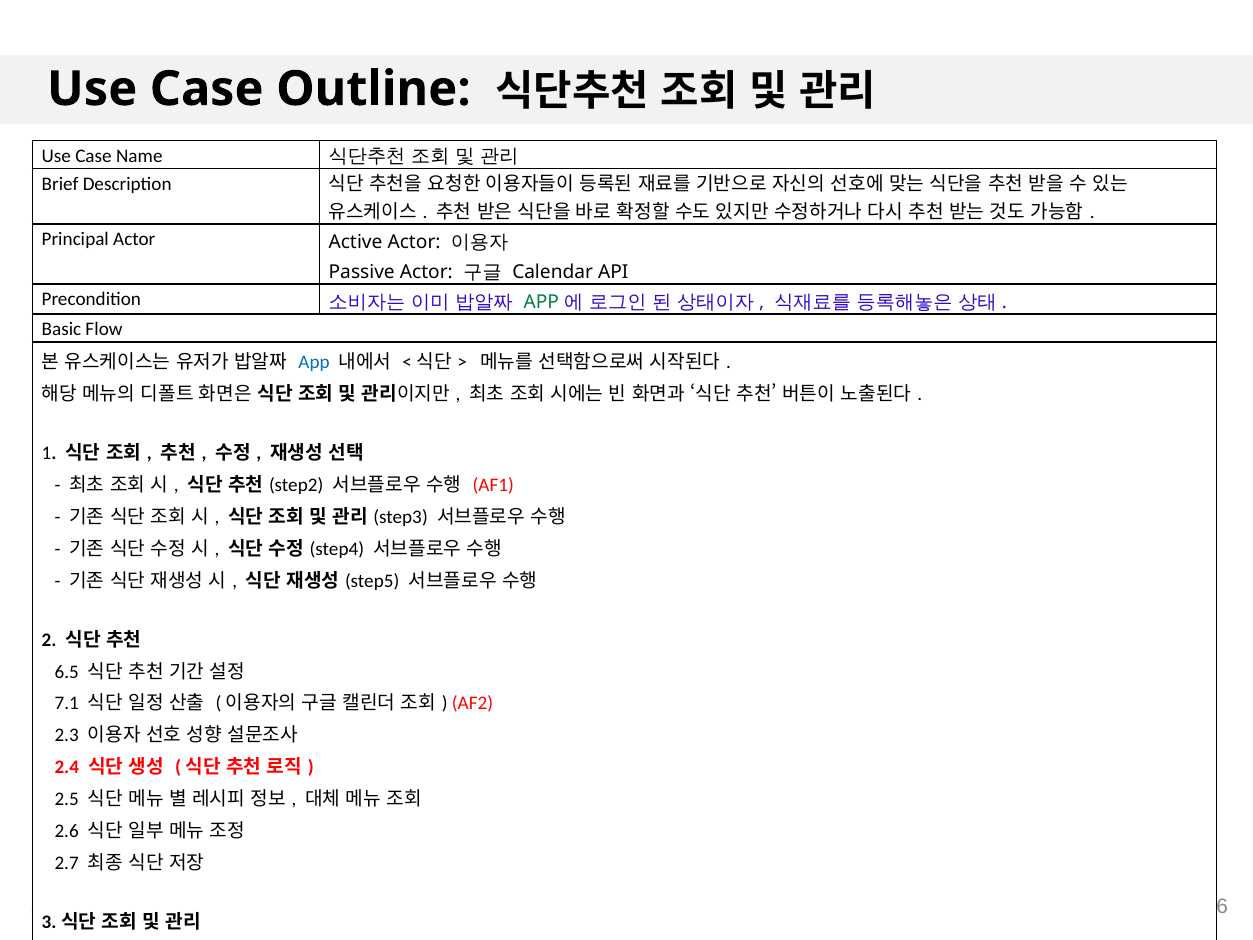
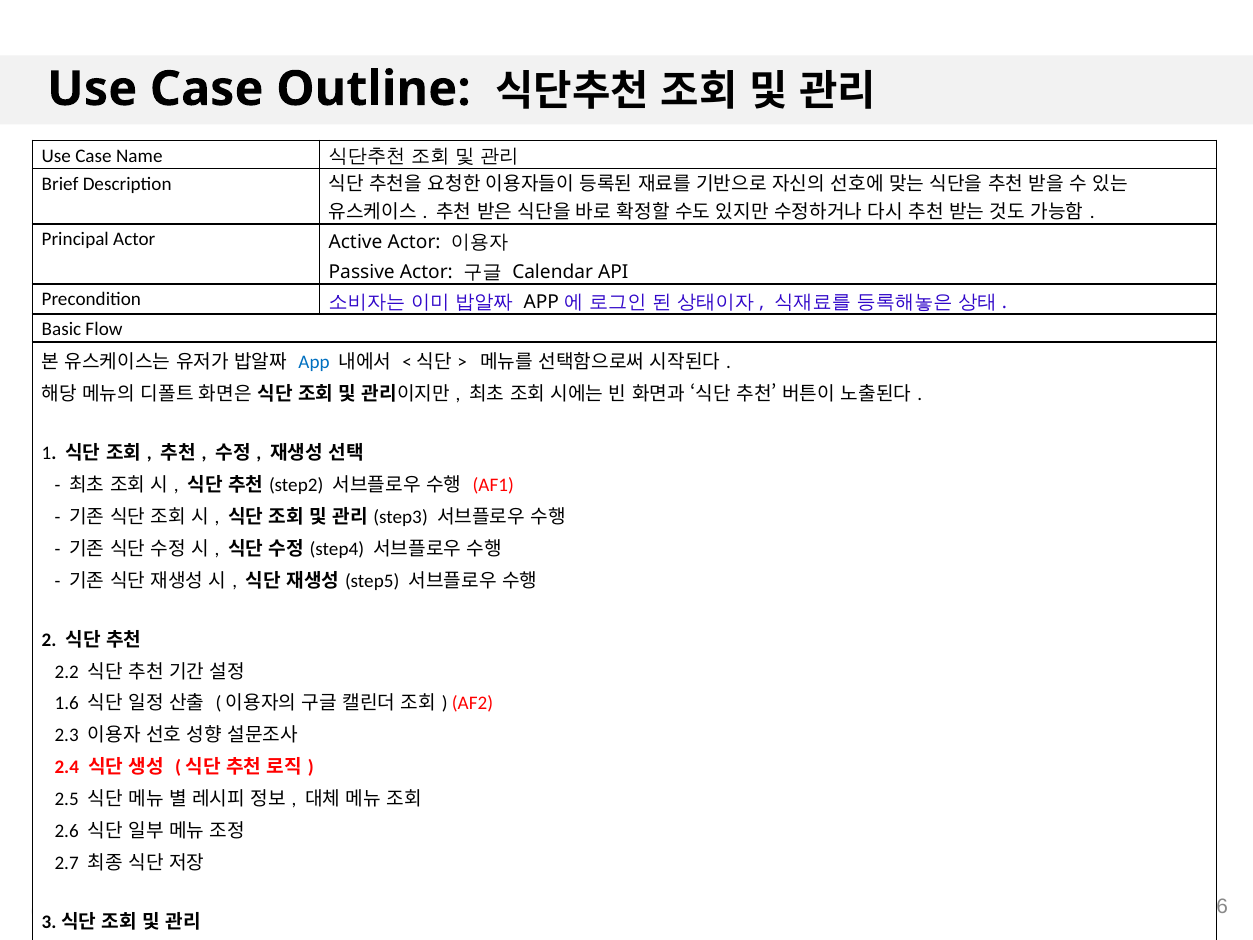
APP colour: green -> black (541, 302)
6.5: 6.5 -> 2.2 (67, 672)
7.1: 7.1 -> 1.6 (67, 703)
